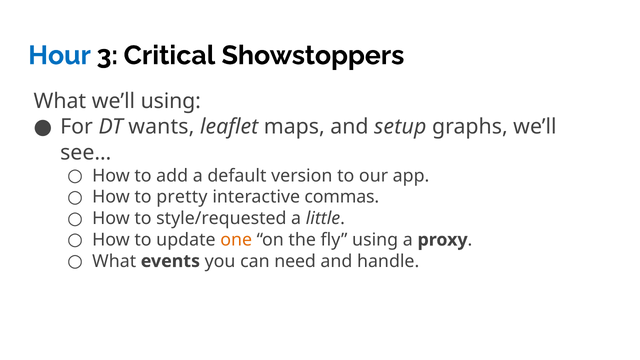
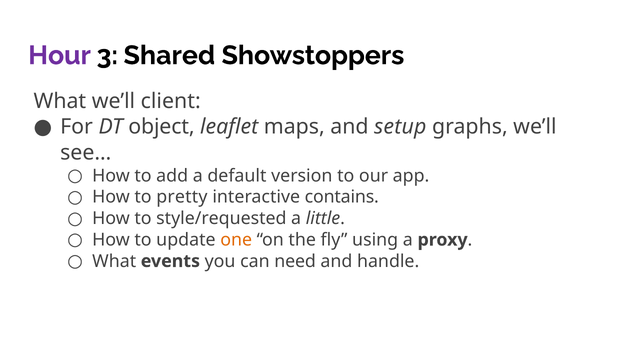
Hour colour: blue -> purple (60, 55)
Critical: Critical -> Shared (169, 55)
we’ll using: using -> client (171, 101)
wants: wants -> object (161, 127)
commas: commas -> contains (342, 197)
